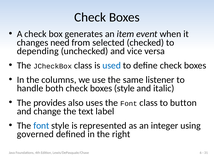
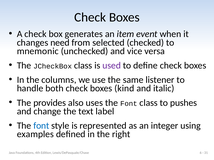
depending: depending -> mnemonic (38, 51)
used colour: blue -> purple (112, 66)
boxes style: style -> kind (124, 89)
button: button -> pushes (184, 103)
governed: governed -> examples (35, 135)
